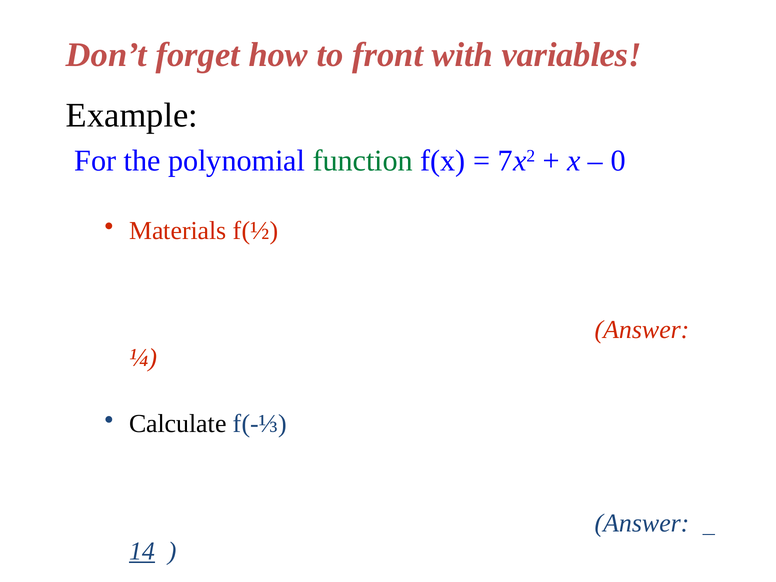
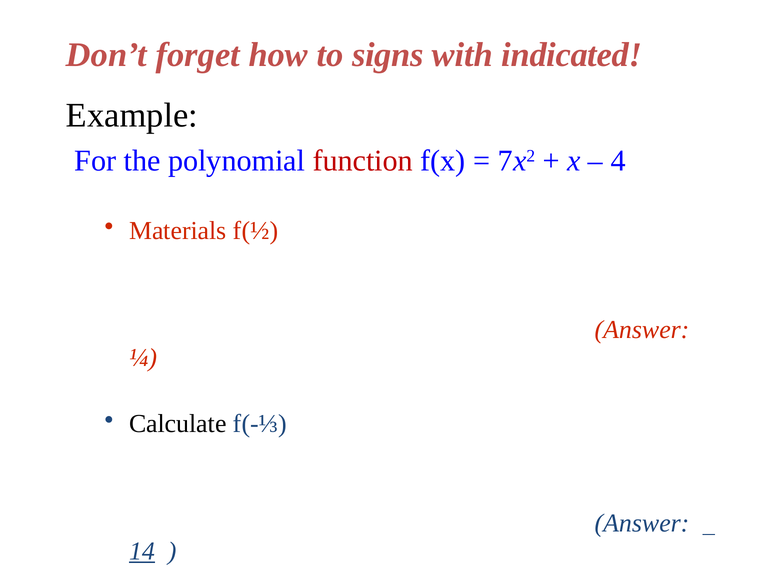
front: front -> signs (388, 55)
variables: variables -> indicated (572, 55)
function colour: green -> red (363, 161)
0: 0 -> 4 (618, 161)
